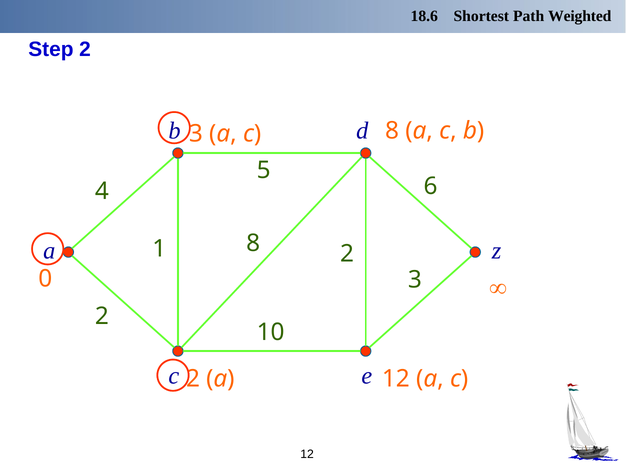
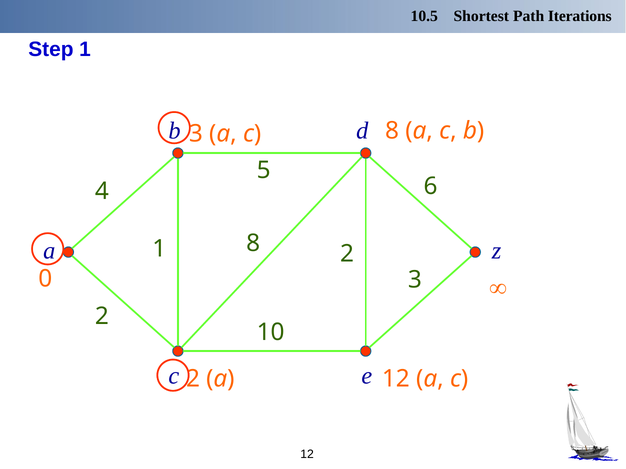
18.6: 18.6 -> 10.5 (424, 16)
Weighted: Weighted -> Iterations (580, 16)
Step 2: 2 -> 1 (85, 50)
